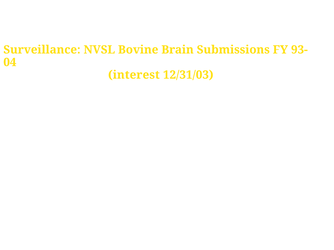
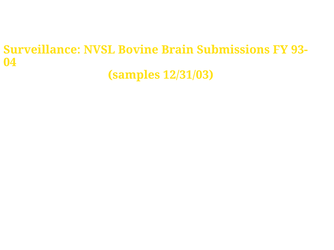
interest: interest -> samples (134, 75)
